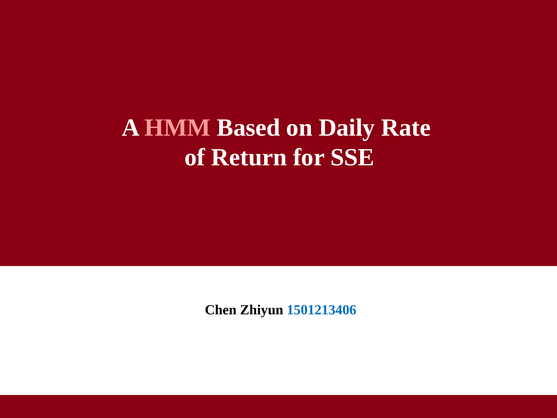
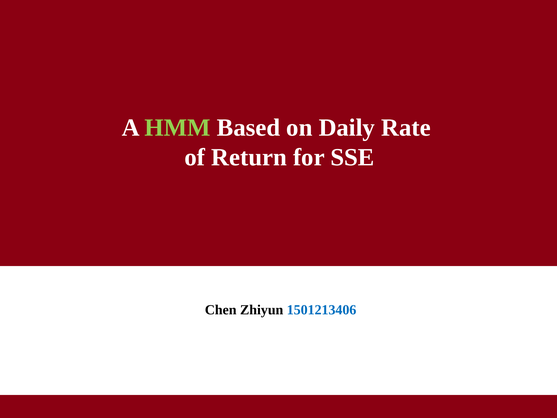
HMM colour: pink -> light green (178, 128)
